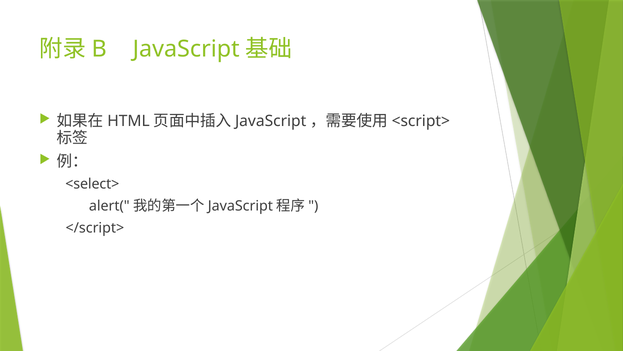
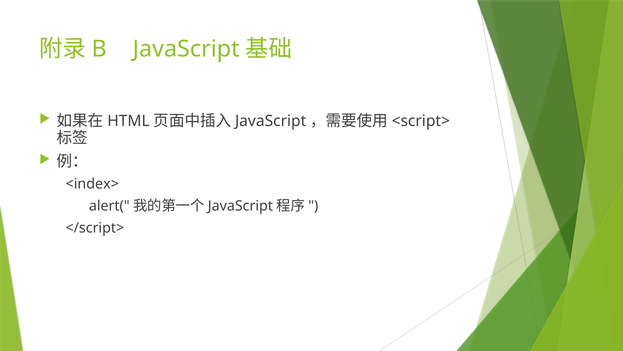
<select>: <select> -> <index> (92, 184)
